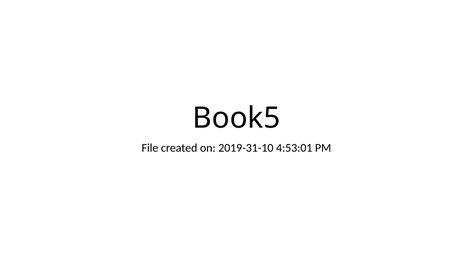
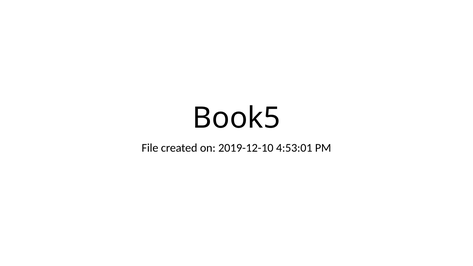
2019-31-10: 2019-31-10 -> 2019-12-10 (246, 148)
